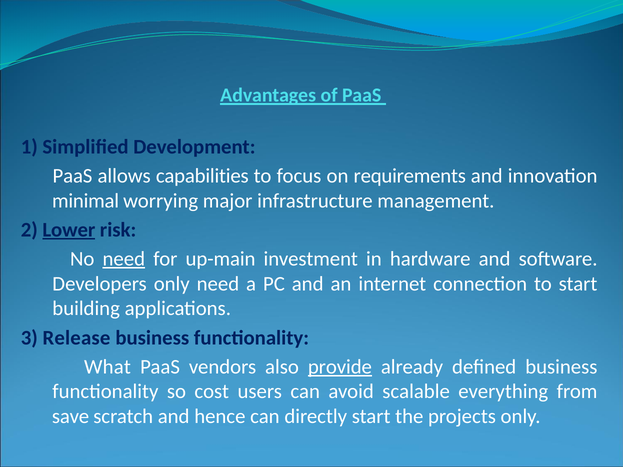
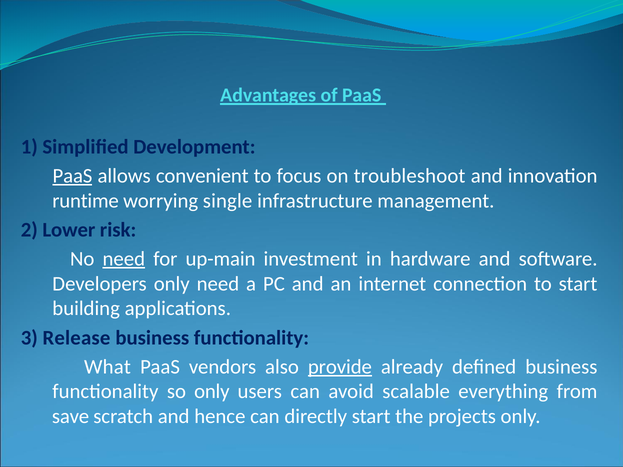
PaaS underline: none -> present (72, 176)
capabilities: capabilities -> convenient (202, 176)
requirements: requirements -> troubleshoot (410, 176)
minimal: minimal -> runtime (86, 201)
major: major -> single (228, 201)
Lower underline: present -> none (69, 230)
so cost: cost -> only (212, 392)
